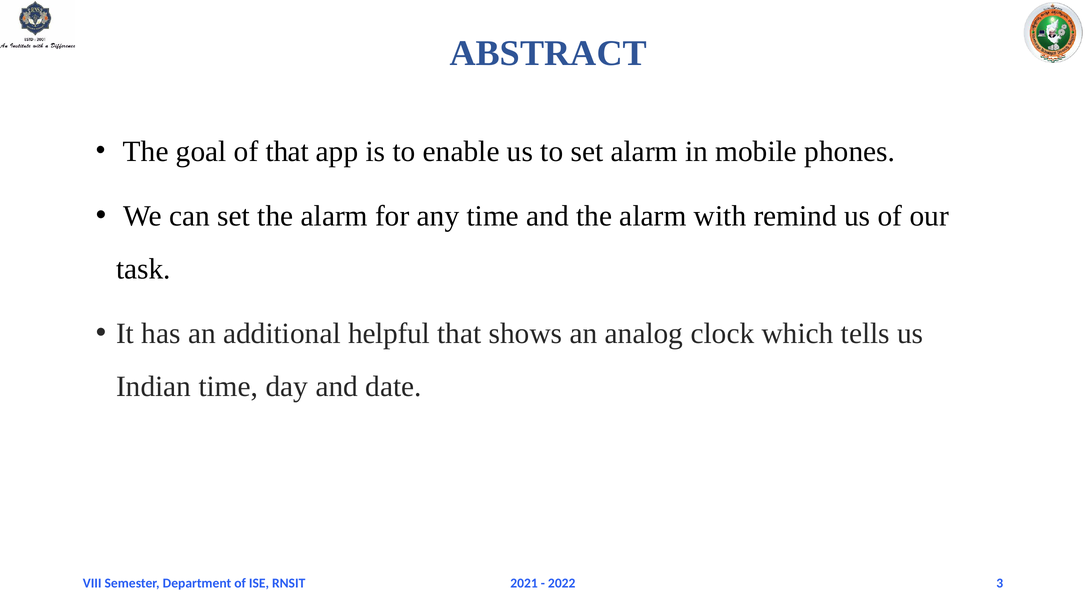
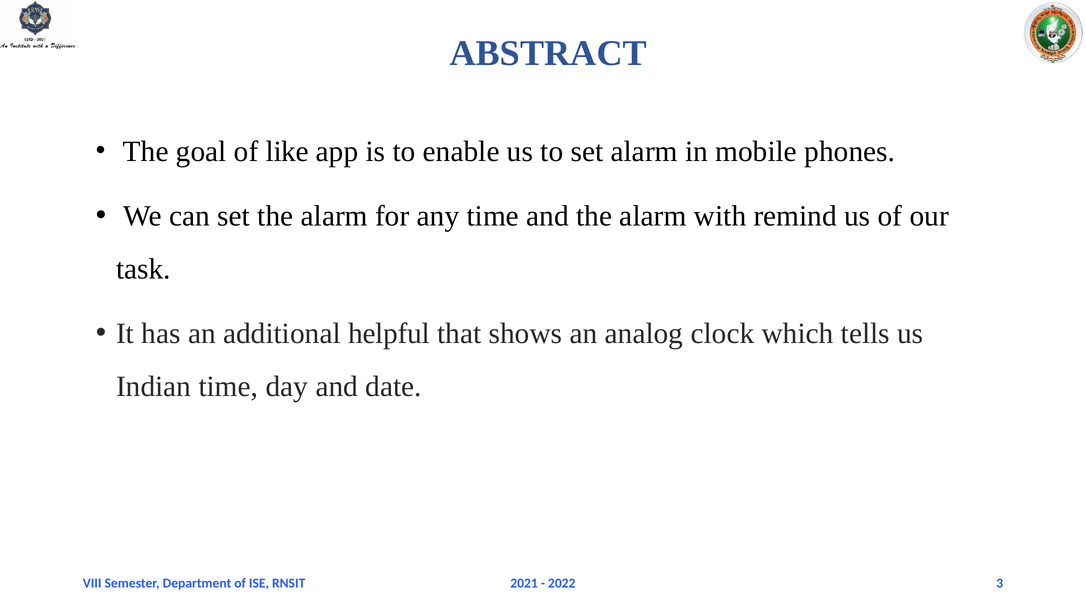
of that: that -> like (287, 152)
